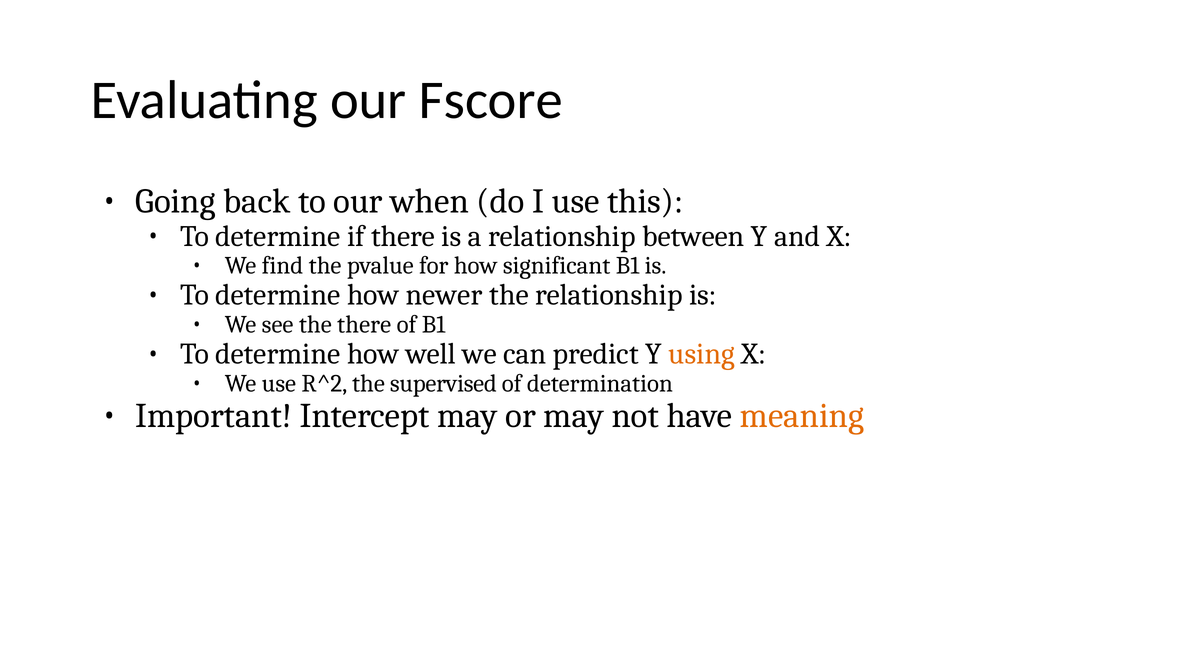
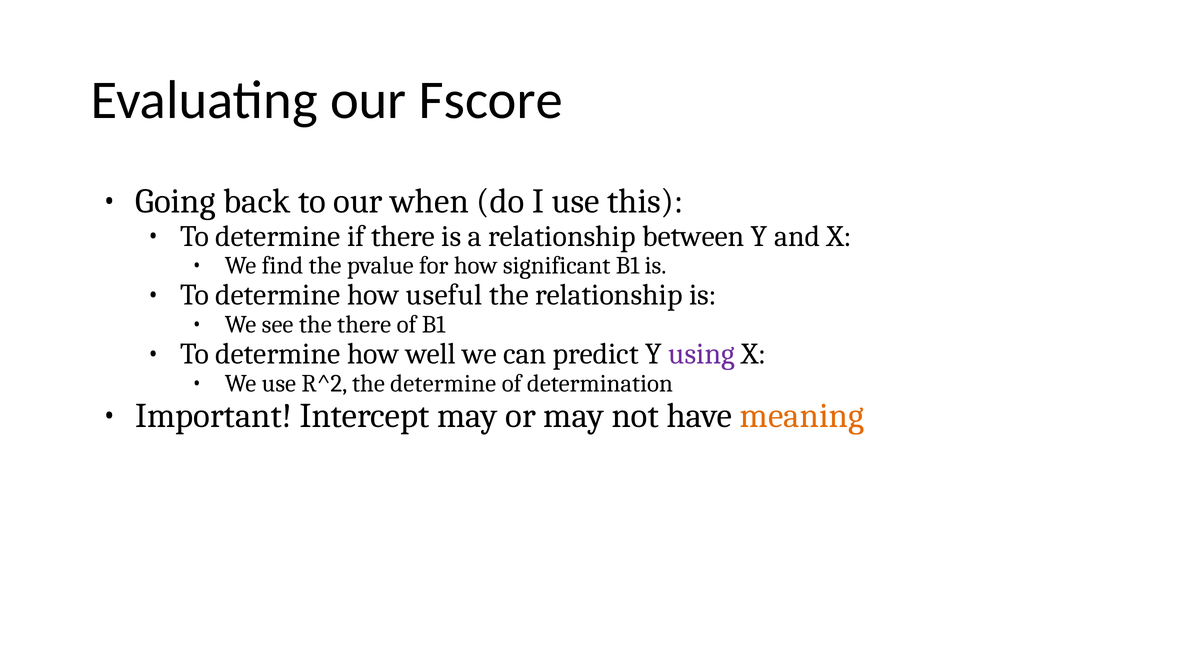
newer: newer -> useful (444, 295)
using colour: orange -> purple (702, 354)
the supervised: supervised -> determine (443, 384)
